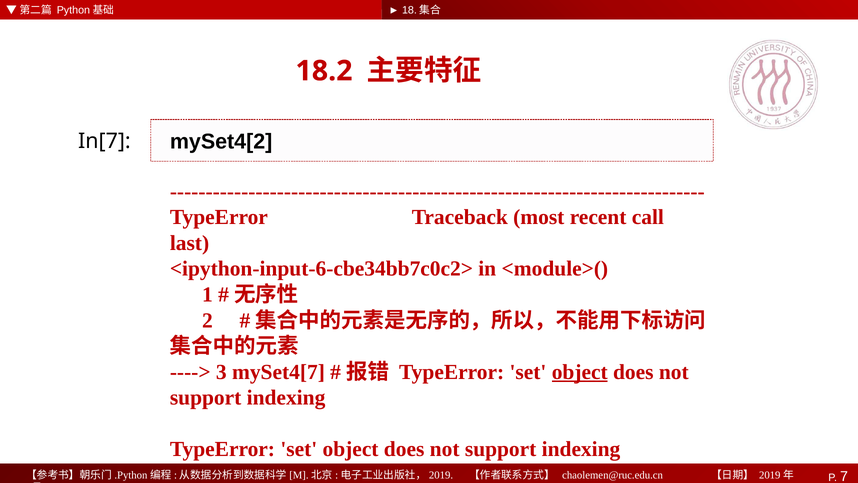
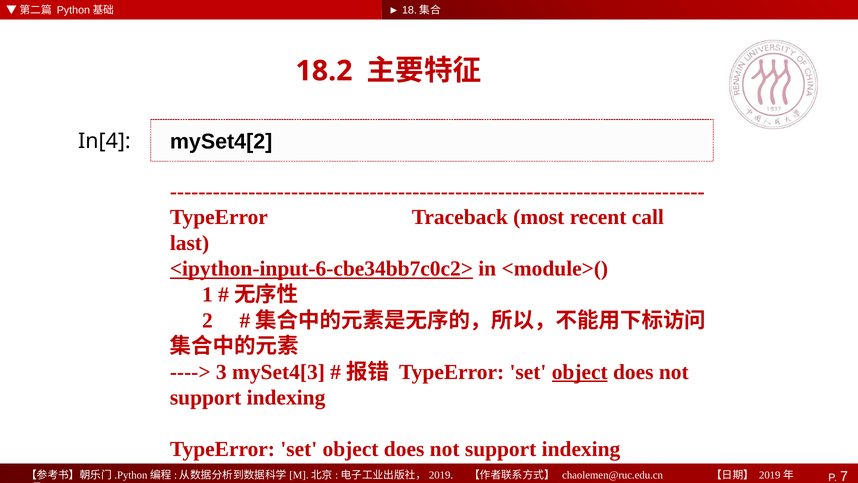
In[7: In[7 -> In[4 (104, 141)
<ipython-input-6-cbe34bb7c0c2> underline: none -> present (321, 269)
mySet4[7: mySet4[7 -> mySet4[3 (278, 372)
